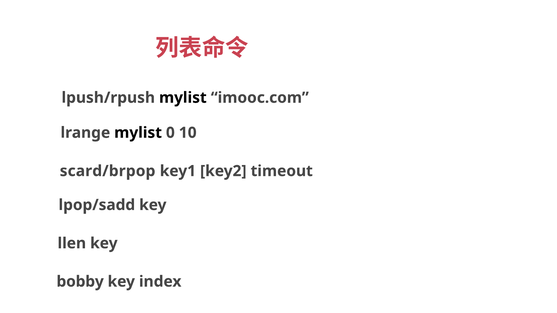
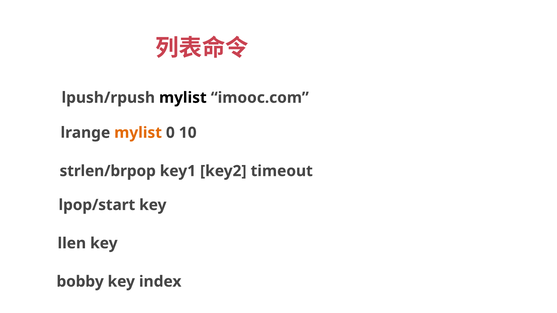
mylist colour: black -> orange (138, 133)
scard/brpop: scard/brpop -> strlen/brpop (108, 171)
lpop/sadd: lpop/sadd -> lpop/start (97, 205)
